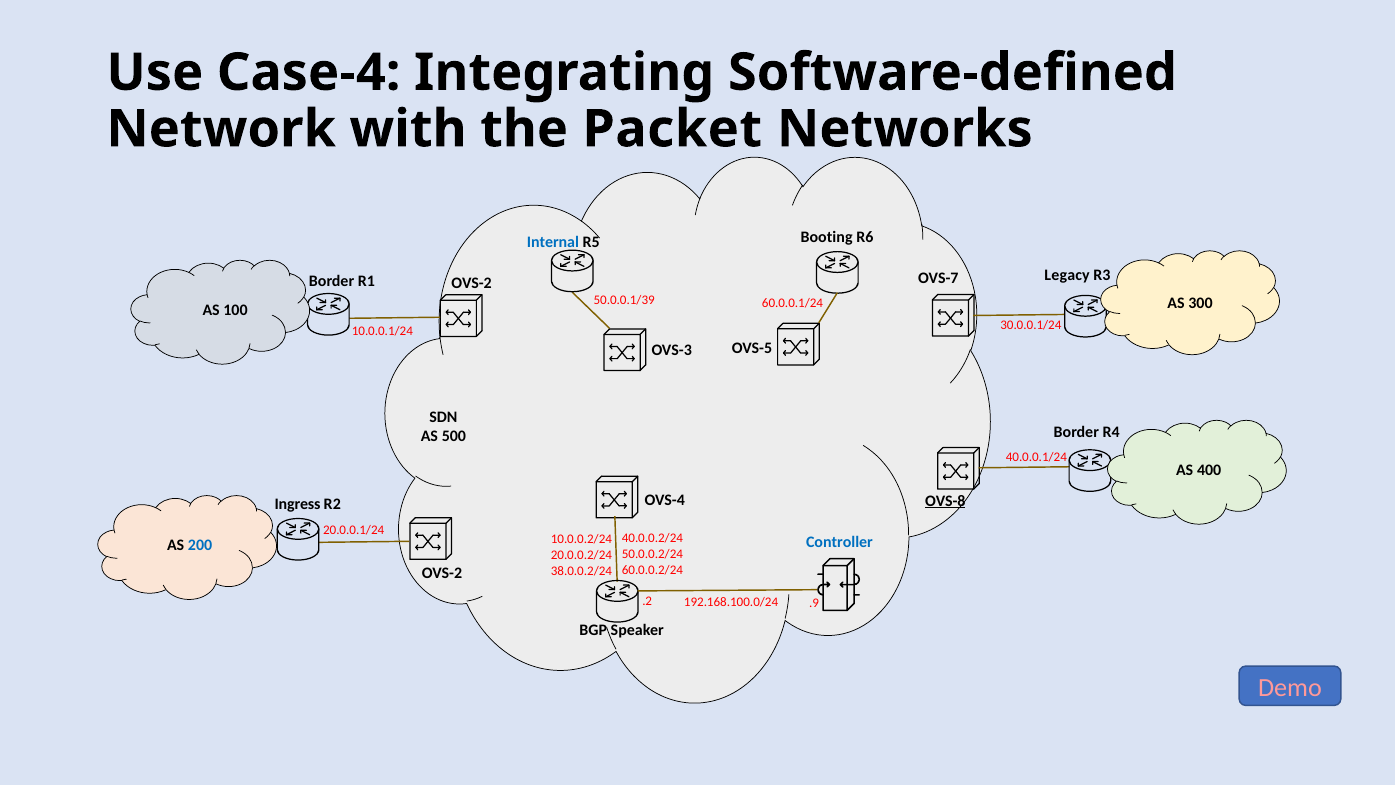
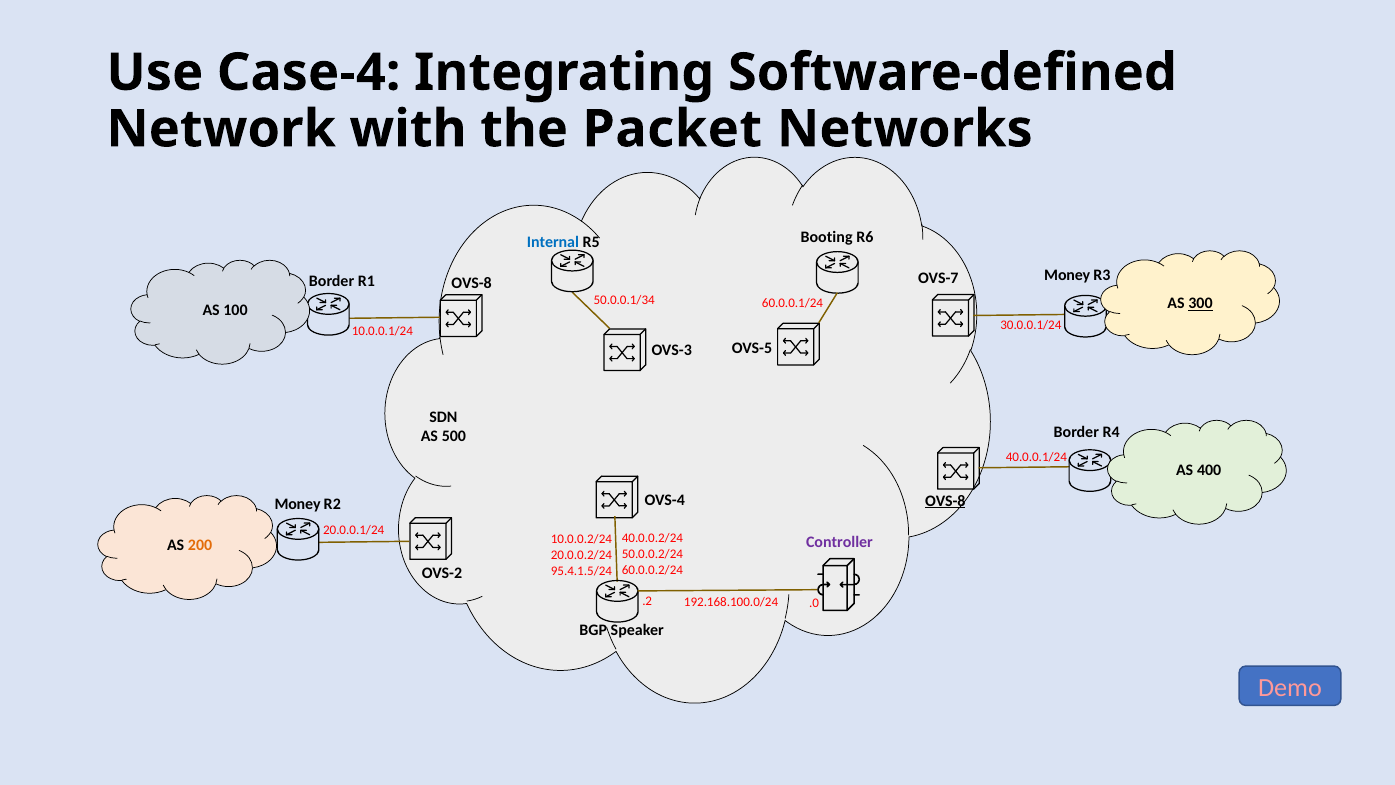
Legacy: Legacy -> Money (1067, 276)
OVS-2: OVS-2 -> OVS-8 (472, 283)
50.0.0.1/39: 50.0.0.1/39 -> 50.0.0.1/34 (624, 300)
300 underline: none -> present (1200, 303)
Ingress: Ingress -> Money (298, 504)
Controller colour: blue -> purple (839, 542)
200 colour: blue -> orange (200, 545)
38.0.0.2/24: 38.0.0.2/24 -> 95.4.1.5/24 (581, 571)
.9: .9 -> .0 (814, 603)
